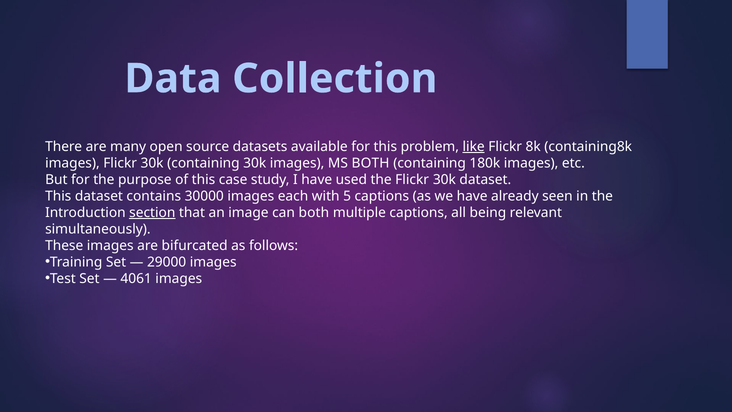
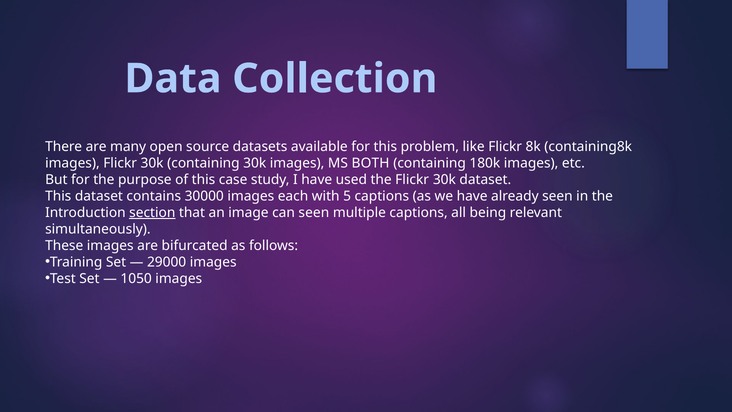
like underline: present -> none (474, 147)
can both: both -> seen (314, 213)
4061: 4061 -> 1050 (136, 278)
